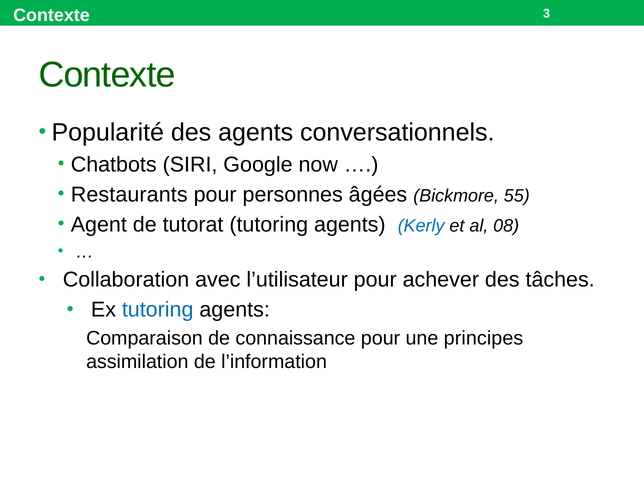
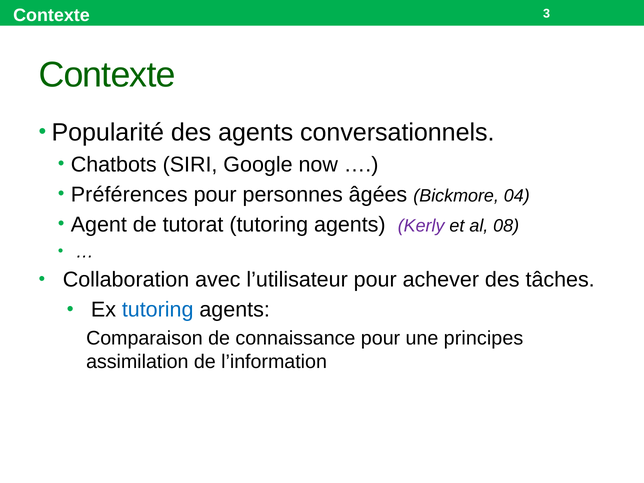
Restaurants: Restaurants -> Préférences (129, 195)
55: 55 -> 04 (517, 196)
Kerly colour: blue -> purple (421, 226)
